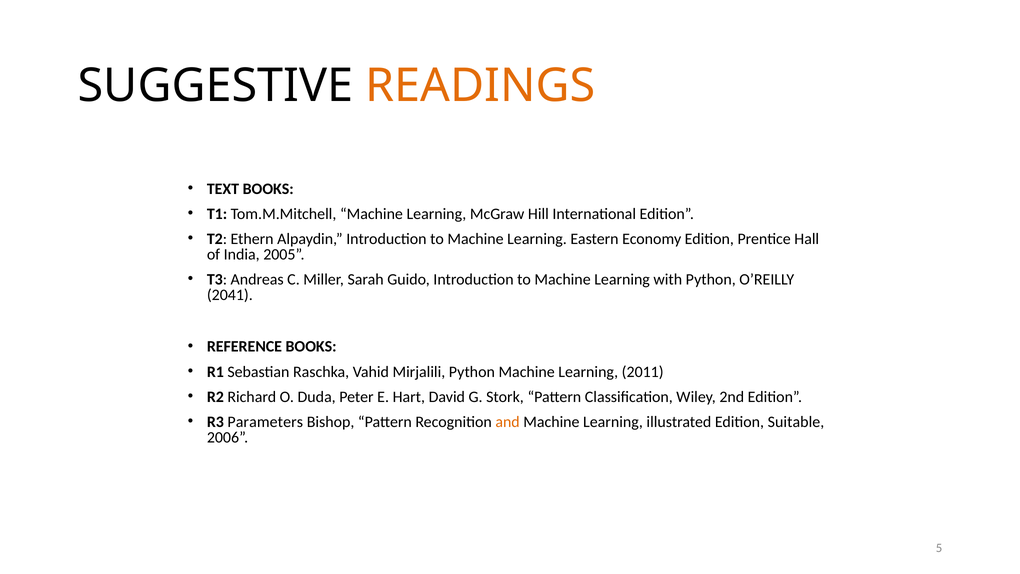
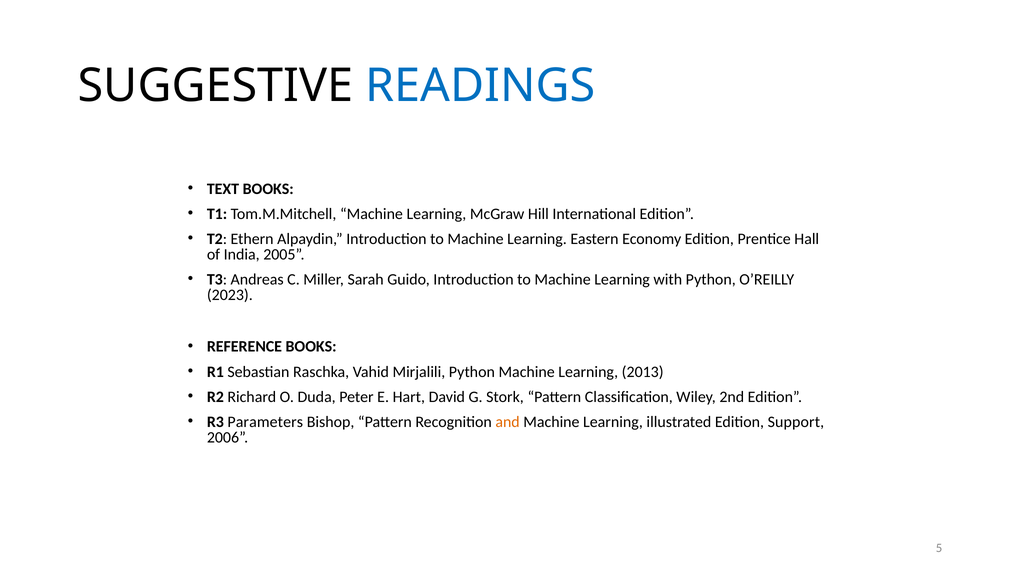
READINGS colour: orange -> blue (480, 86)
2041: 2041 -> 2023 (230, 295)
2011: 2011 -> 2013 (643, 372)
Suitable: Suitable -> Support (796, 422)
